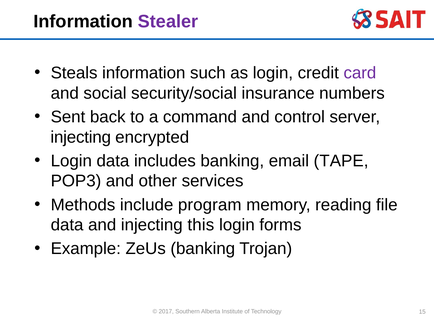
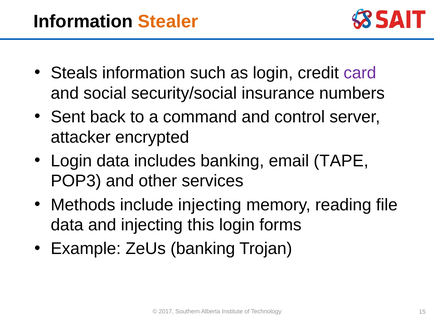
Stealer colour: purple -> orange (168, 22)
injecting: injecting -> attacker (81, 137)
include program: program -> injecting (210, 204)
